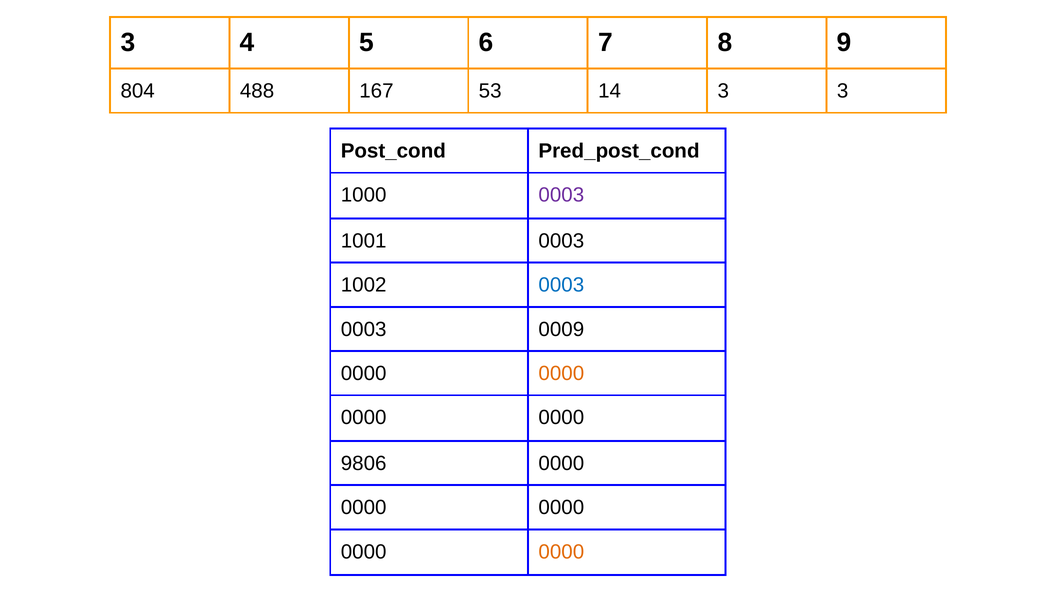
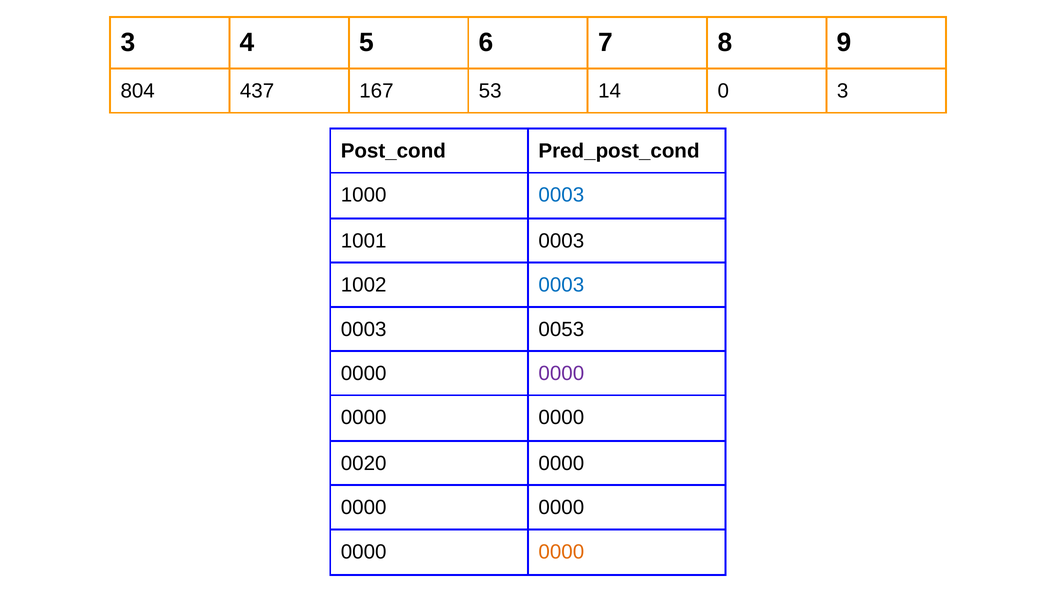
488: 488 -> 437 (257, 91)
14 3: 3 -> 0 (723, 91)
0003 colour: purple -> blue (561, 195)
0009: 0009 -> 0053 (561, 329)
0000 colour: orange -> purple (561, 374)
9806: 9806 -> 0020 (364, 463)
